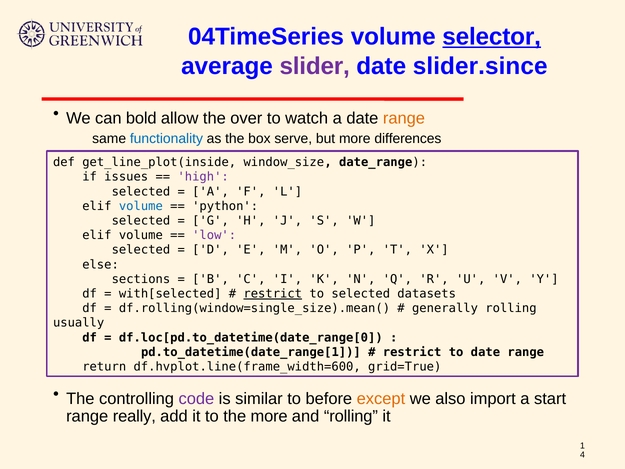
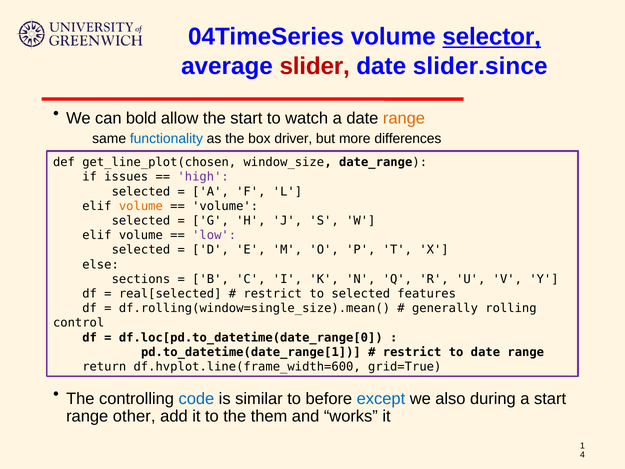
slider colour: purple -> red (315, 66)
the over: over -> start (246, 118)
serve: serve -> driver (293, 138)
get_line_plot(inside: get_line_plot(inside -> get_line_plot(chosen (159, 162)
volume colour: blue -> orange (141, 206)
python: python -> volume (225, 206)
with[selected: with[selected -> real[selected (170, 294)
restrict underline: present -> none (273, 294)
datasets: datasets -> features (427, 294)
usually: usually -> control (79, 323)
code colour: purple -> blue (196, 398)
except colour: orange -> blue (381, 398)
import: import -> during (493, 398)
really: really -> other (134, 416)
the more: more -> them (269, 416)
and rolling: rolling -> works (351, 416)
